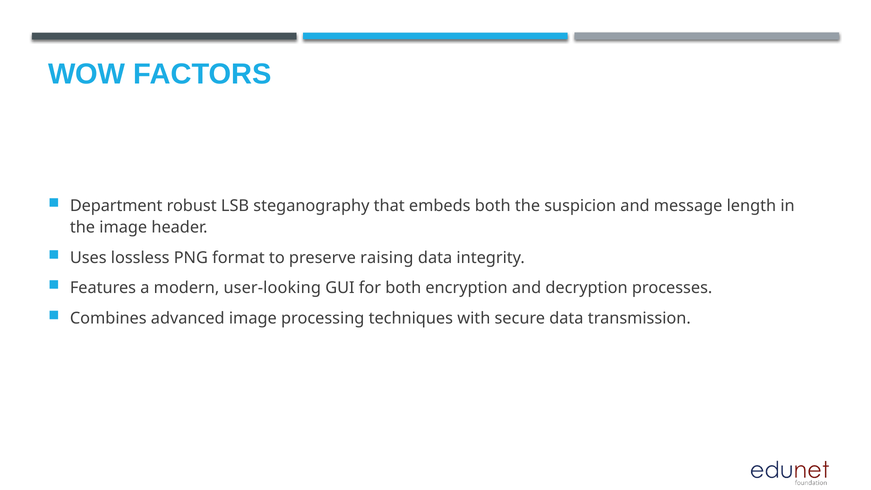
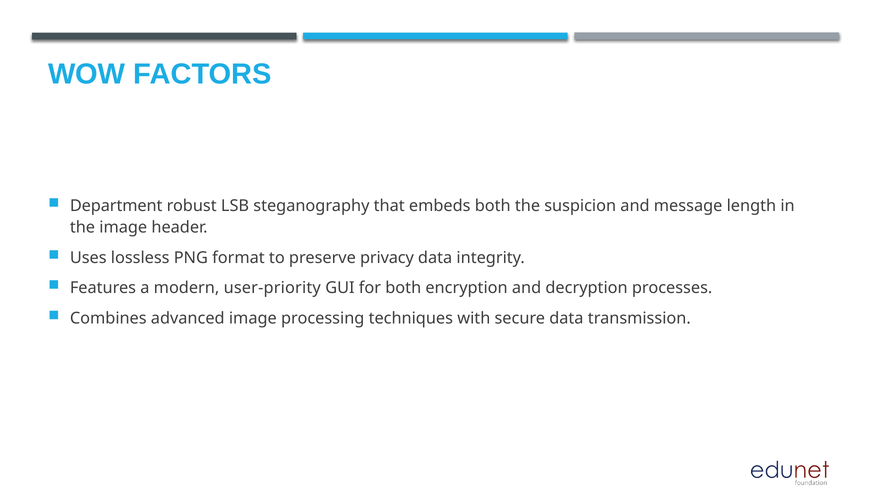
raising: raising -> privacy (387, 258)
user-looking: user-looking -> user-priority (272, 288)
